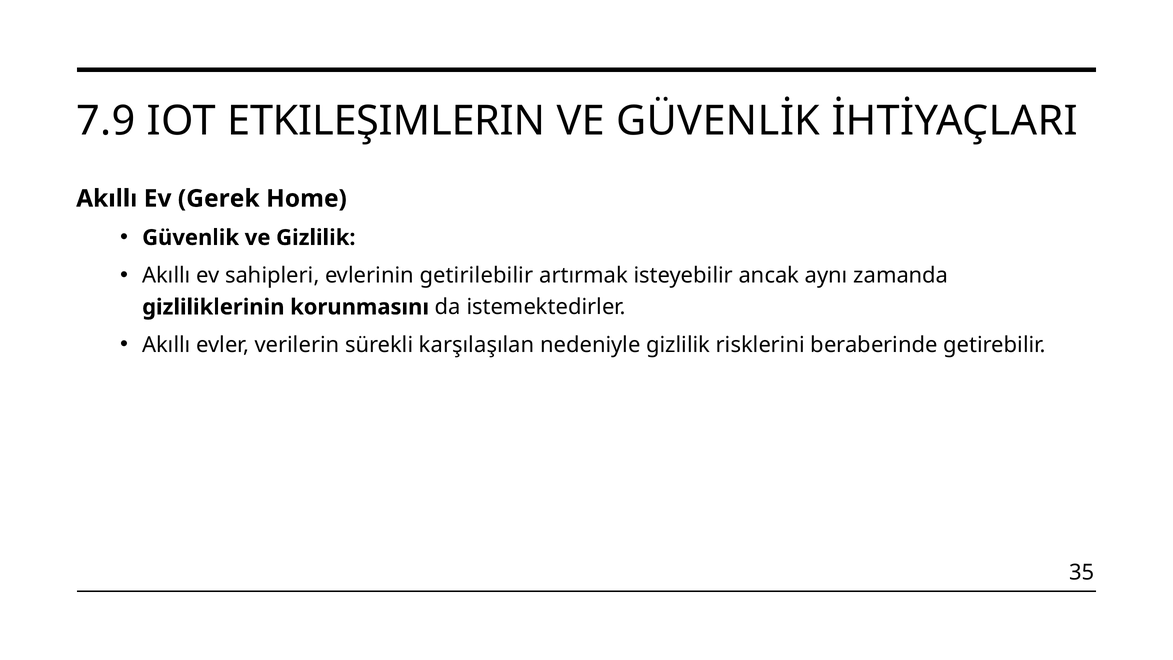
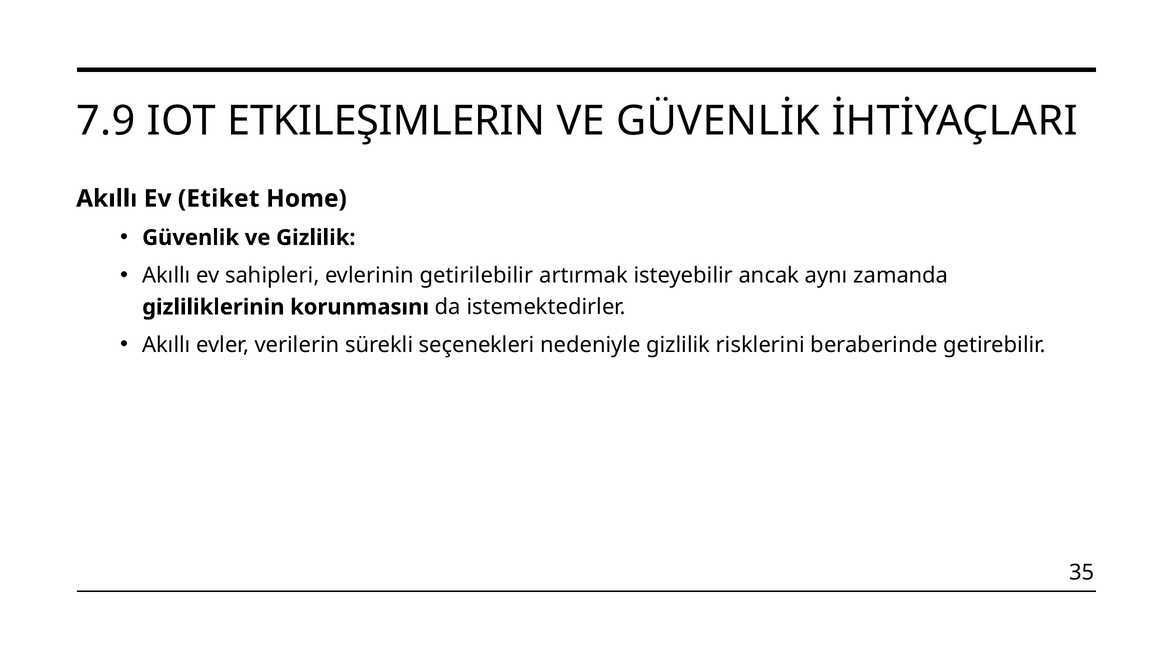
Gerek: Gerek -> Etiket (219, 199)
karşılaşılan: karşılaşılan -> seçenekleri (477, 345)
